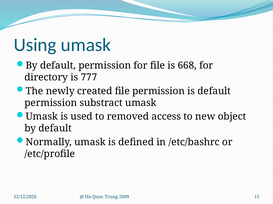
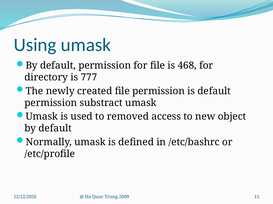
668: 668 -> 468 (187, 66)
